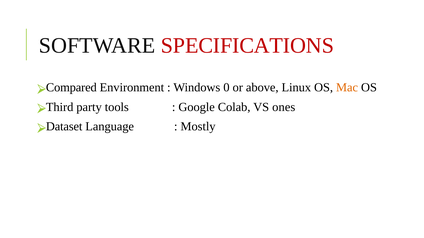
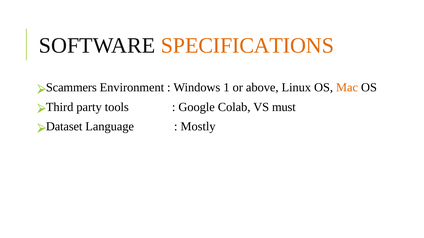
SPECIFICATIONS colour: red -> orange (247, 46)
Compared: Compared -> Scammers (71, 88)
0: 0 -> 1 (226, 88)
ones: ones -> must (284, 107)
